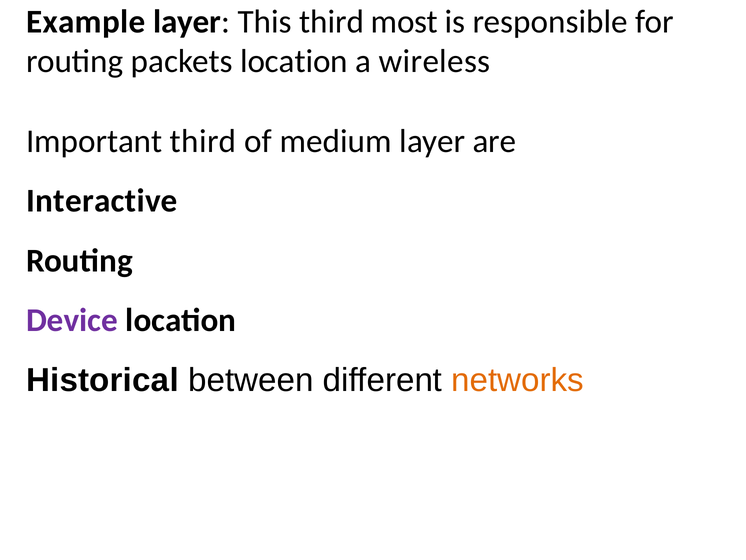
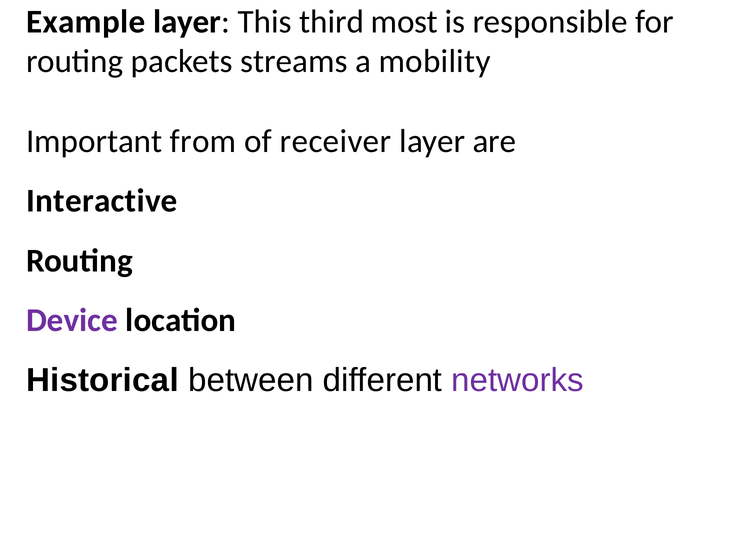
packets location: location -> streams (294, 61)
wireless: wireless -> mobility (435, 61)
Important third: third -> from (203, 141)
medium: medium -> receiver (336, 141)
networks colour: orange -> purple (518, 380)
